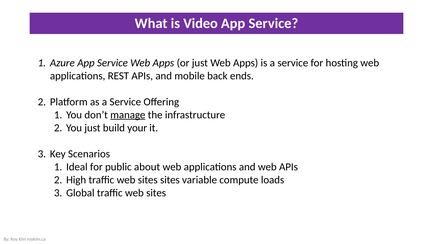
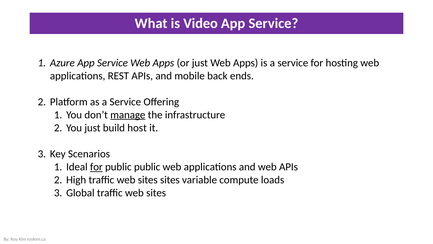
your: your -> host (137, 128)
for underline: none -> present (96, 167)
public about: about -> public (147, 167)
